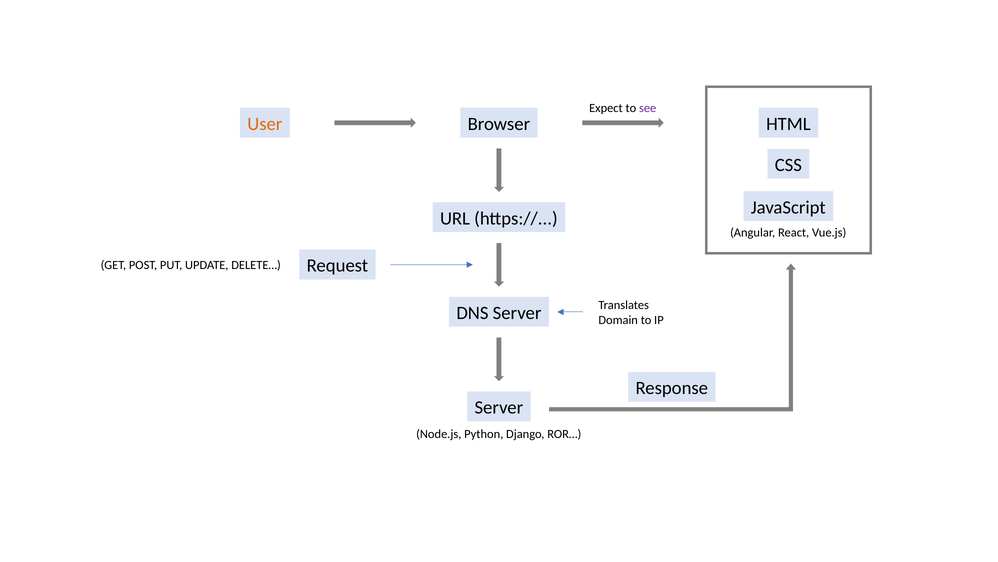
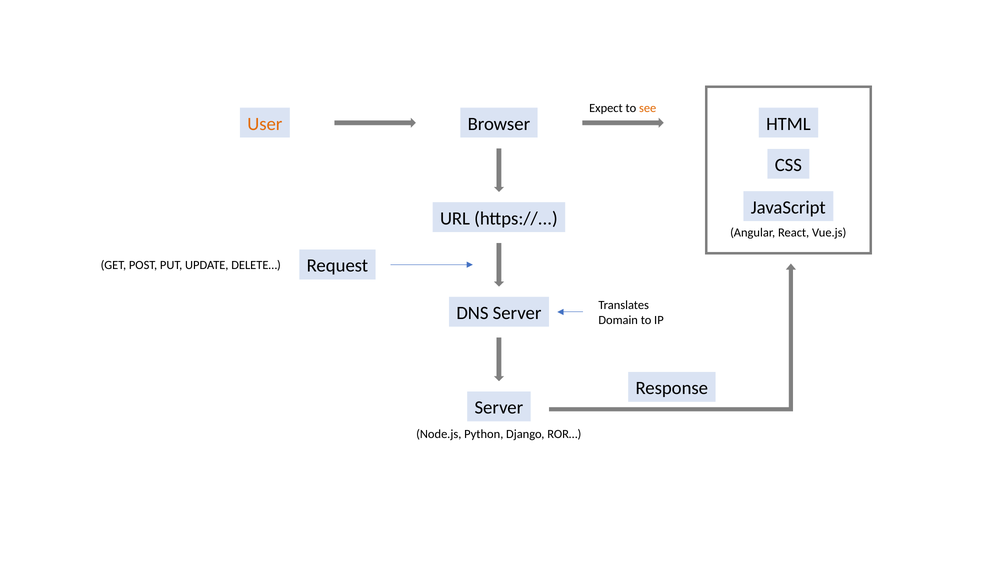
see colour: purple -> orange (648, 108)
